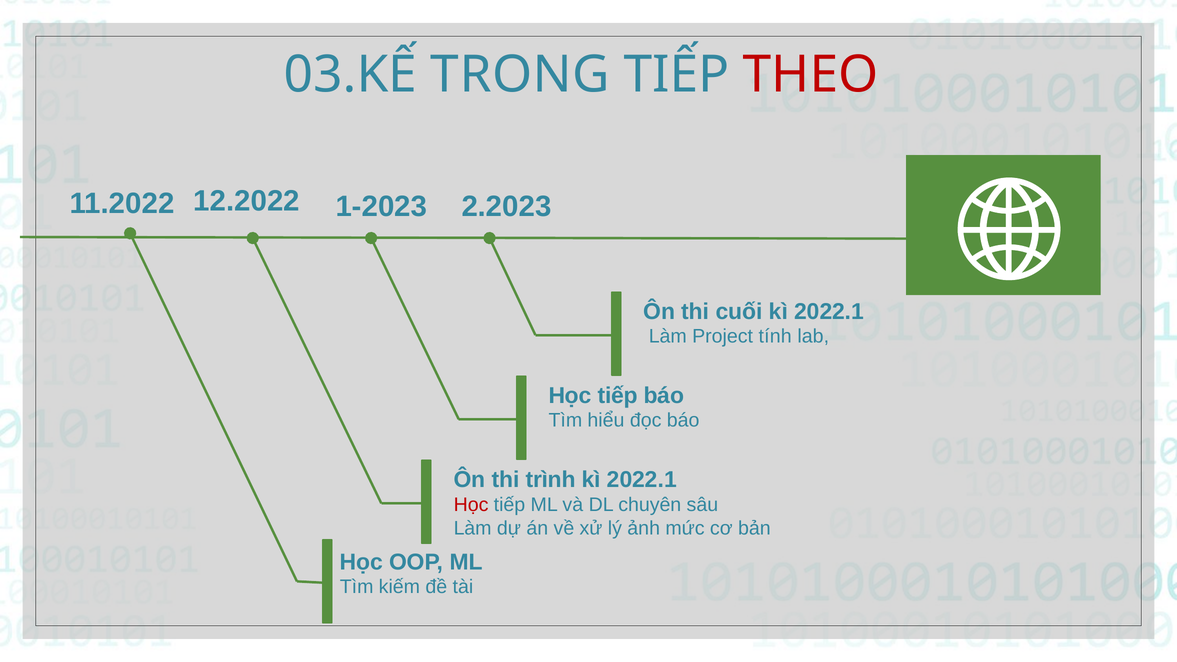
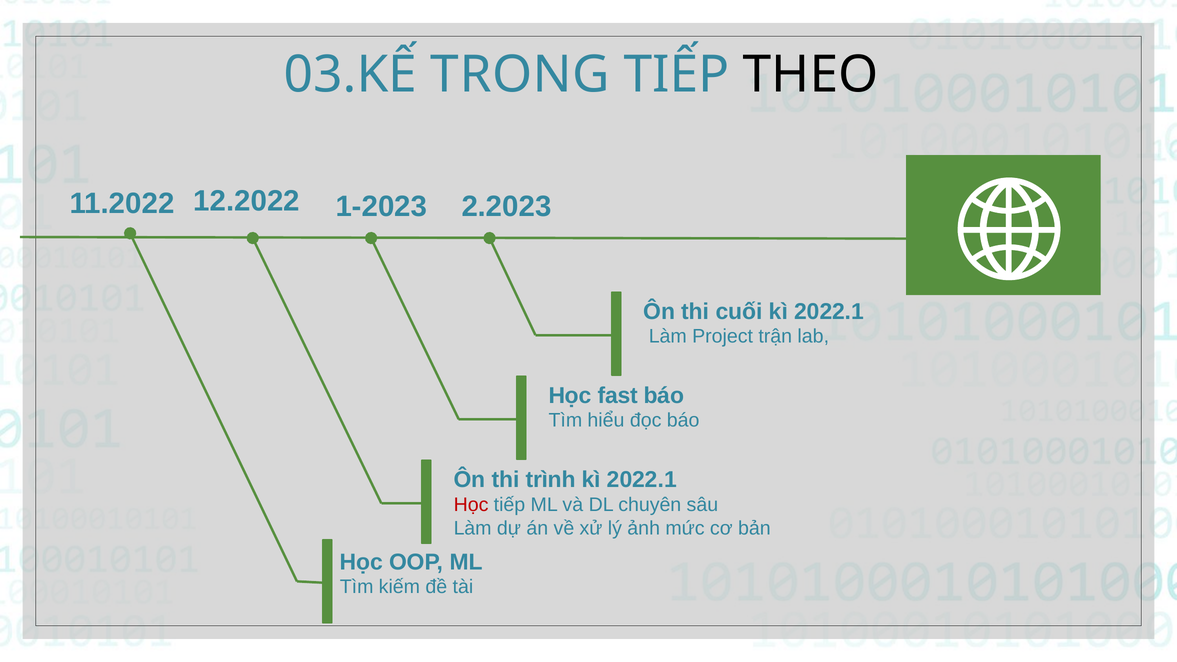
THEO colour: red -> black (811, 75)
tính: tính -> trận (775, 336)
tiếp: tiếp -> fast (618, 396)
